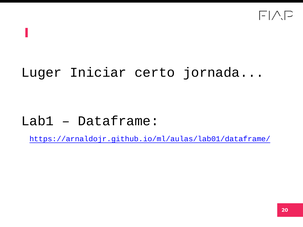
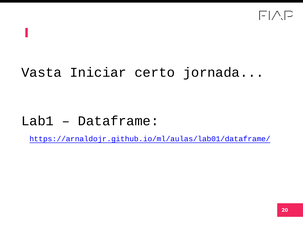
Luger: Luger -> Vasta (42, 72)
